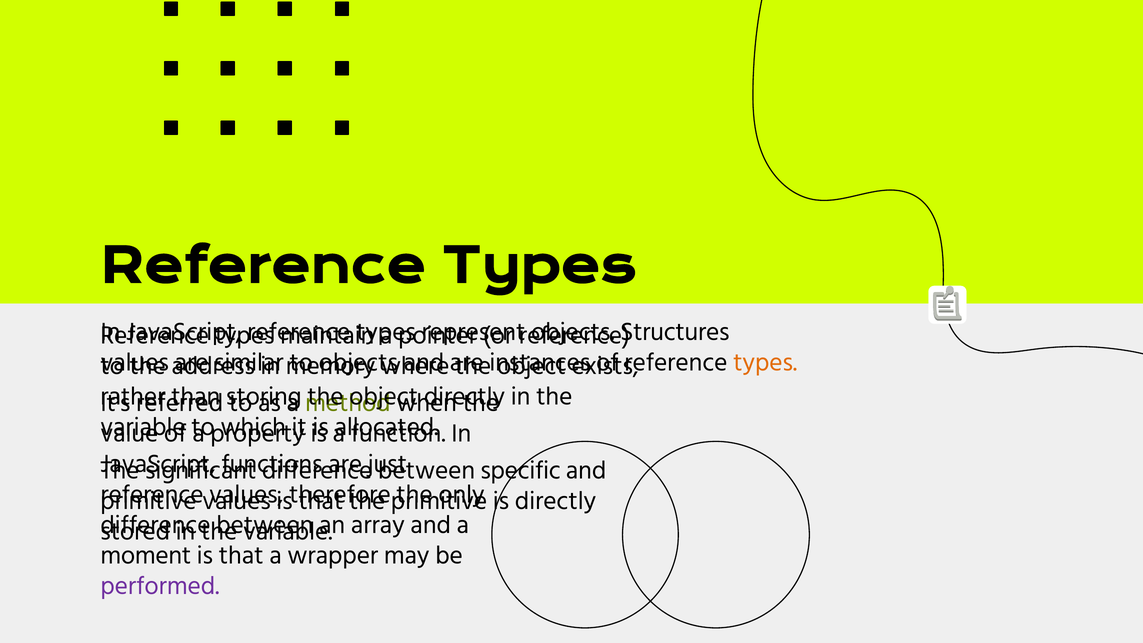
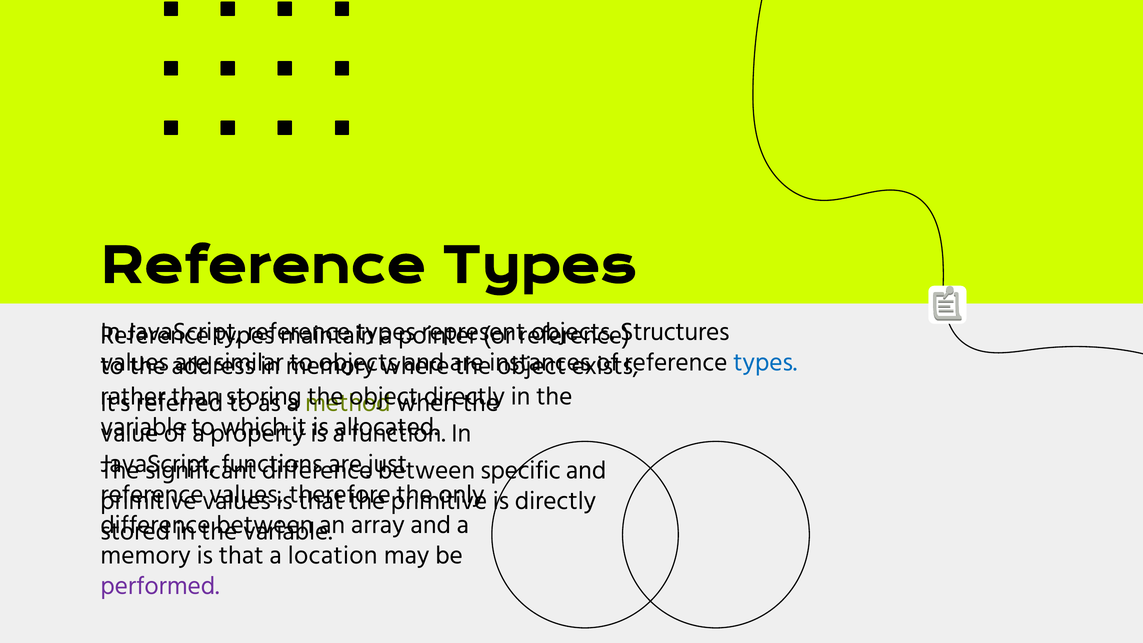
types colour: orange -> blue (765, 362)
moment: moment -> memory (146, 555)
wrapper: wrapper -> location (333, 555)
